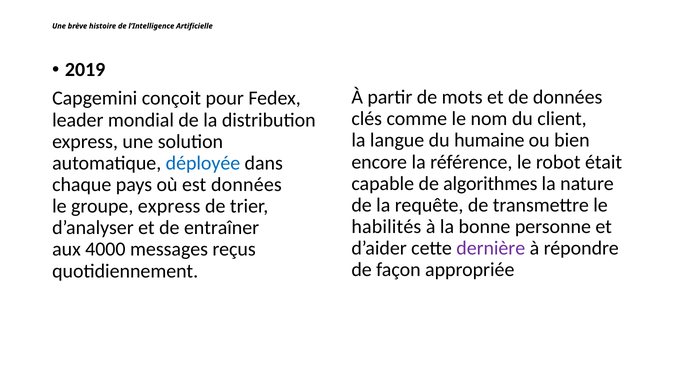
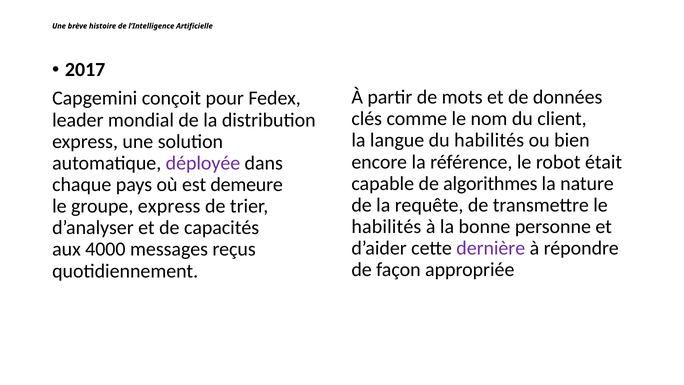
2019: 2019 -> 2017 (85, 70)
du humaine: humaine -> habilités (489, 140)
déployée colour: blue -> purple (203, 163)
est données: données -> demeure (247, 185)
entraîner: entraîner -> capacités (222, 228)
